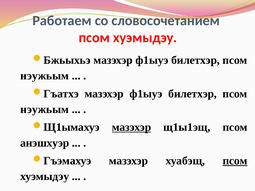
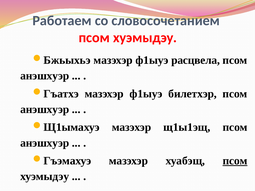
билетхэр: билетхэр -> расцвела (196, 60)
нэужьым: нэужьым -> анэшхуэр (45, 76)
нэужьым: нэужьым -> анэшхуэр (45, 110)
мазэхэр underline: present -> none (132, 127)
